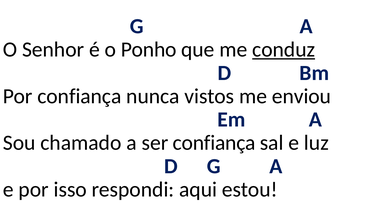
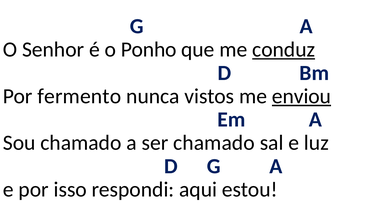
Por confiança: confiança -> fermento (79, 96)
enviou underline: none -> present (301, 96)
ser confiança: confiança -> chamado (214, 143)
